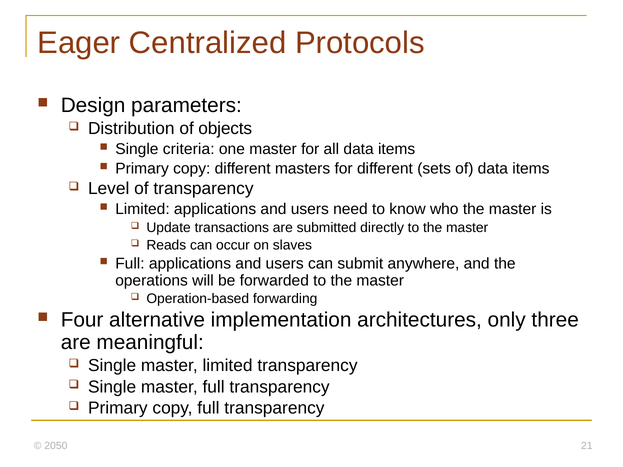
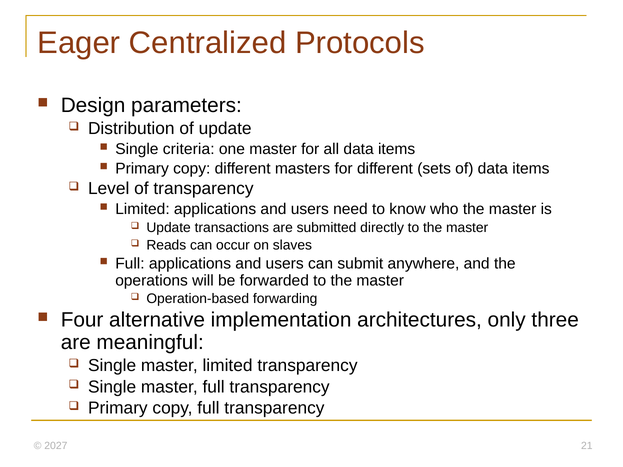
of objects: objects -> update (225, 129)
2050: 2050 -> 2027 (56, 446)
